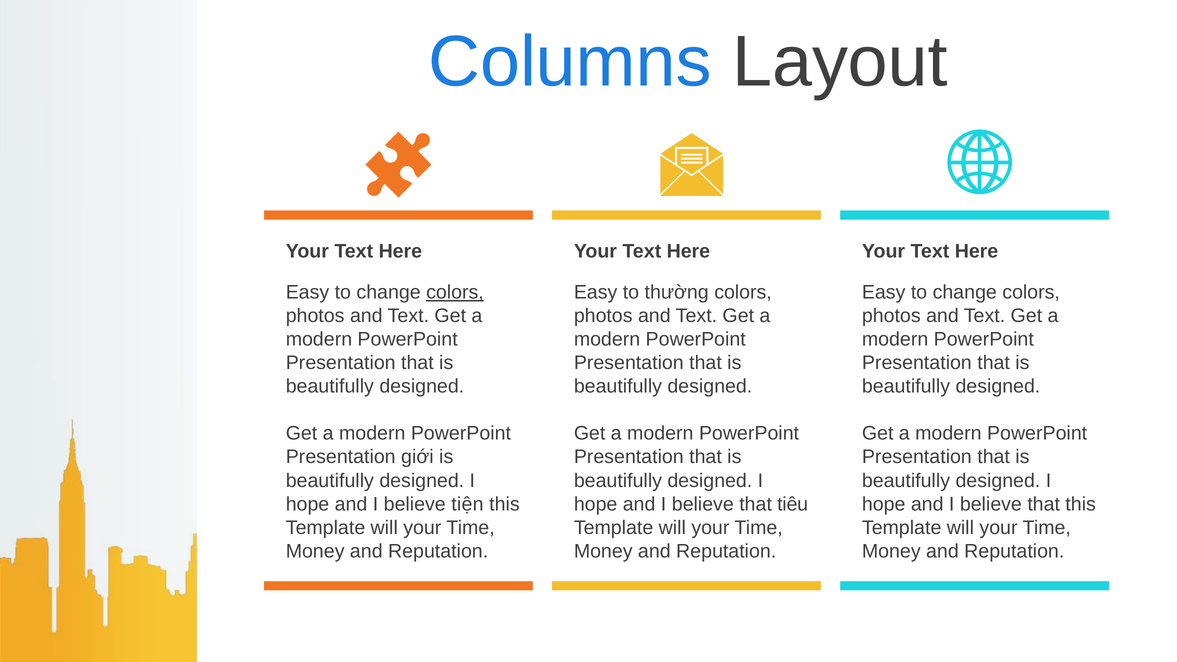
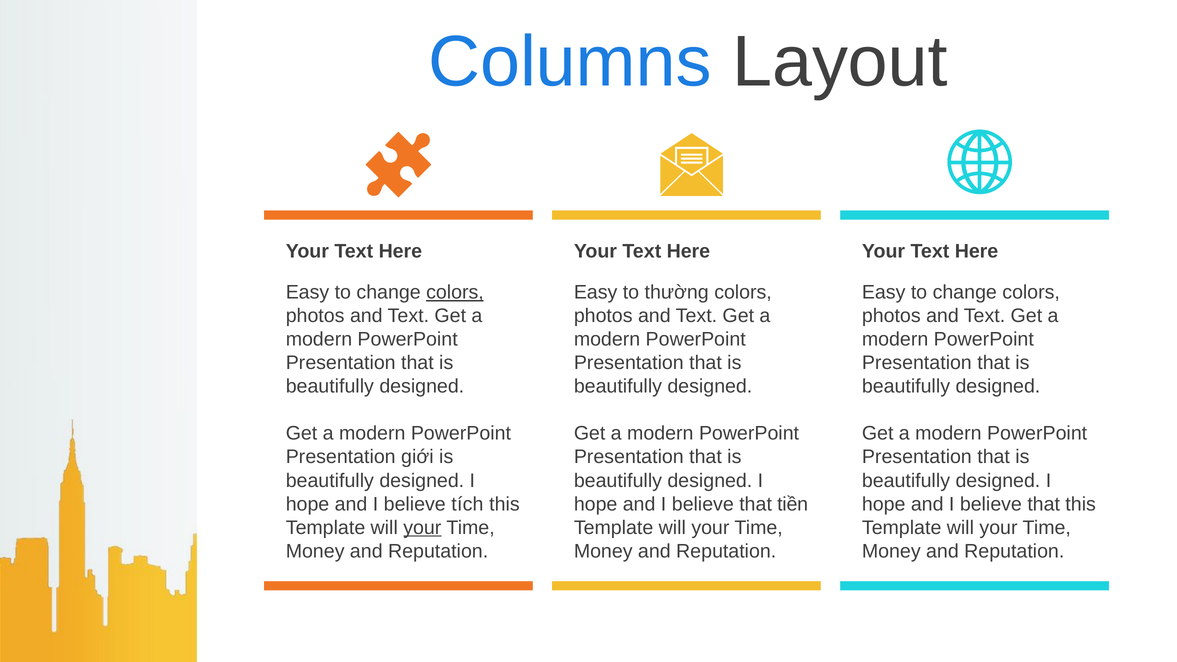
tiện: tiện -> tích (467, 504)
tiêu: tiêu -> tiền (793, 504)
your underline: none -> present (422, 528)
